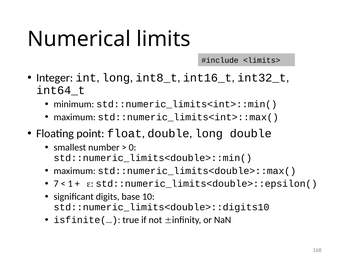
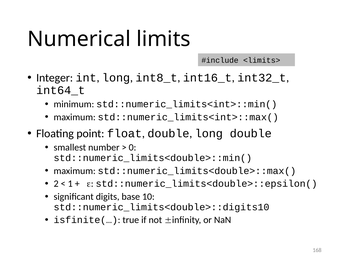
7: 7 -> 2 (56, 184)
